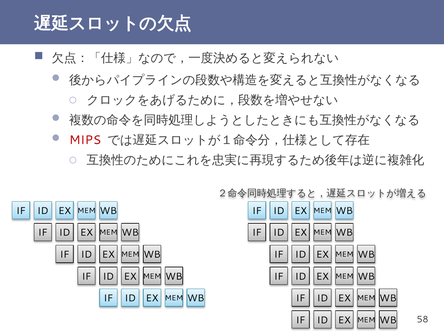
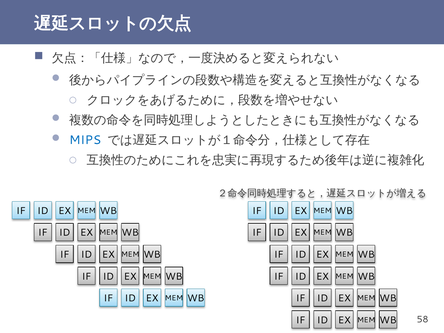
MIPS colour: red -> blue (85, 140)
